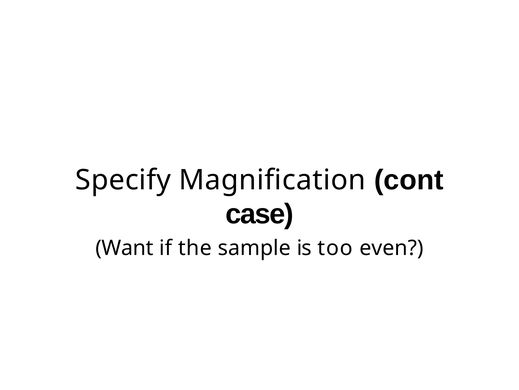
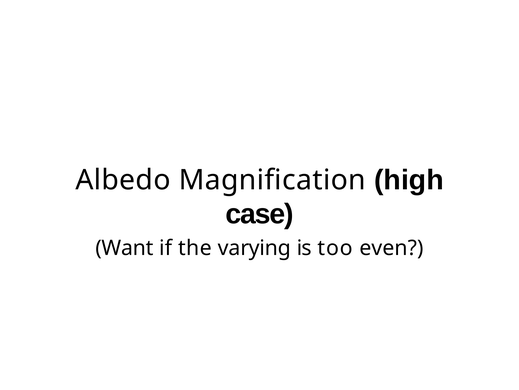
Specify: Specify -> Albedo (123, 180)
cont: cont -> high (409, 180)
sample: sample -> varying (254, 248)
